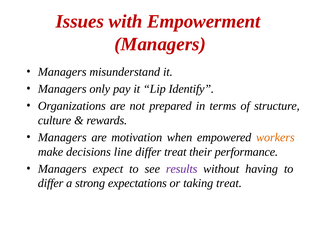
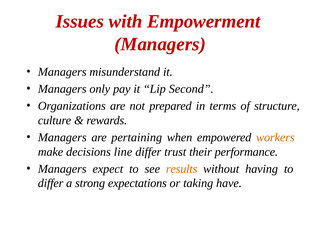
Identify: Identify -> Second (191, 89)
motivation: motivation -> pertaining (137, 138)
differ treat: treat -> trust (175, 152)
results colour: purple -> orange (182, 169)
taking treat: treat -> have (229, 184)
